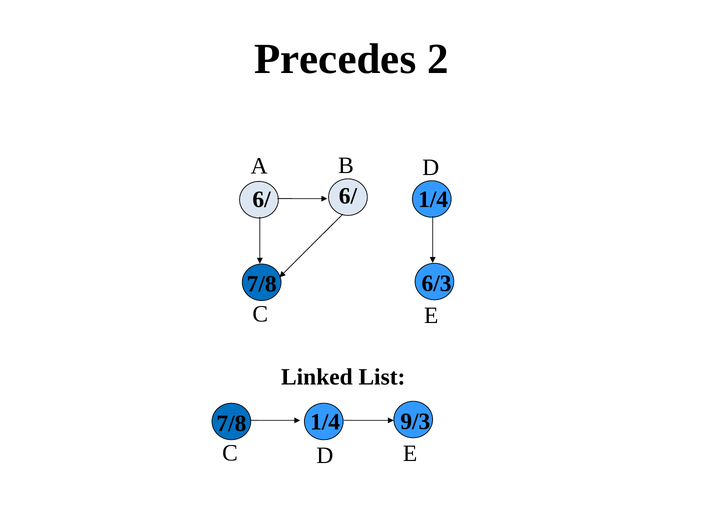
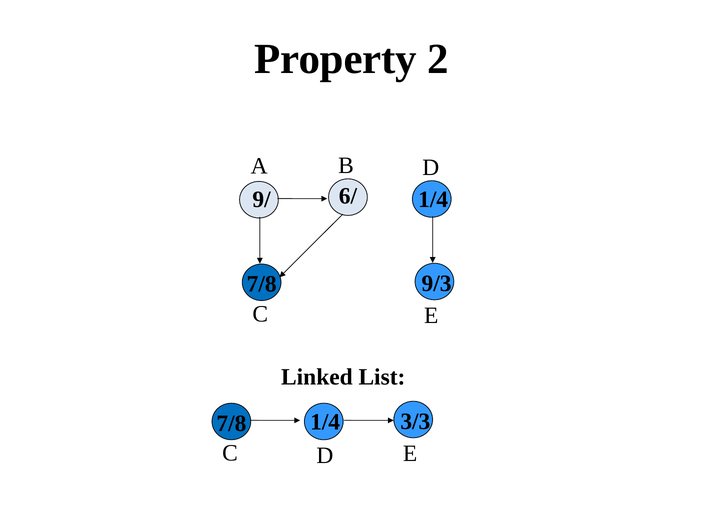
Precedes: Precedes -> Property (335, 59)
6/: 6/ -> 9/ (262, 199)
6/3: 6/3 -> 9/3 (437, 284)
9/3: 9/3 -> 3/3 (415, 422)
